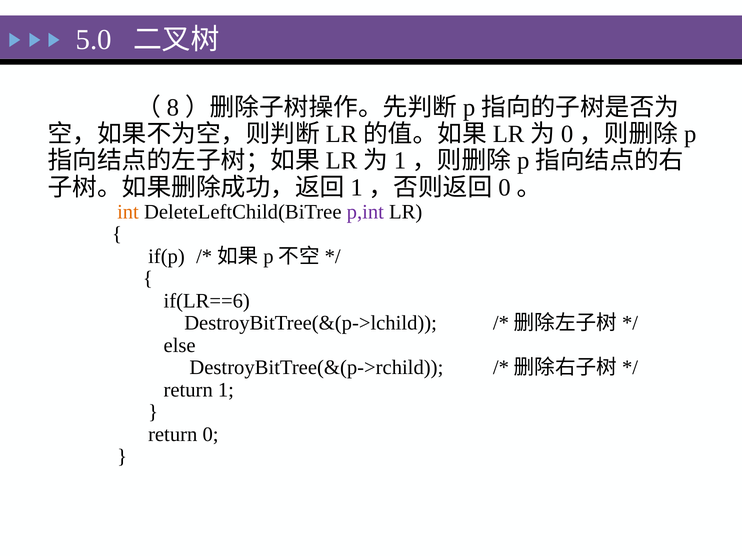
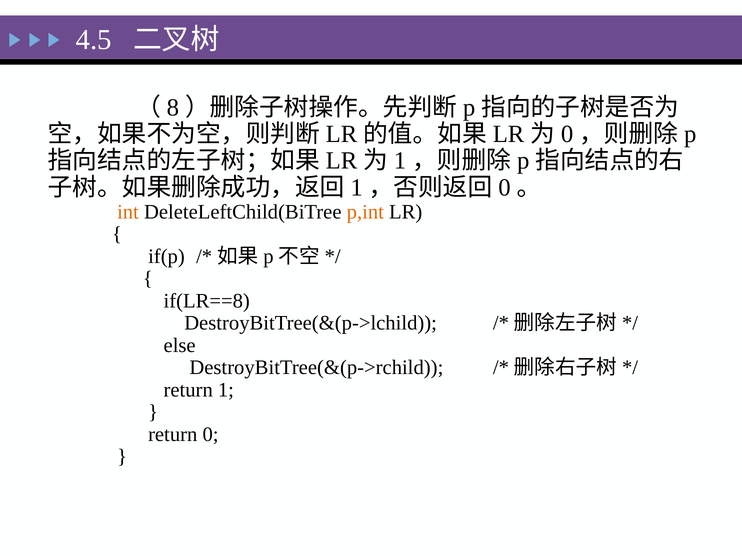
5.0: 5.0 -> 4.5 (94, 40)
p,int colour: purple -> orange (365, 212)
if(LR==6: if(LR==6 -> if(LR==8 (207, 301)
